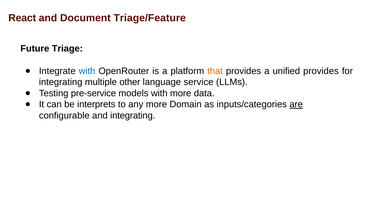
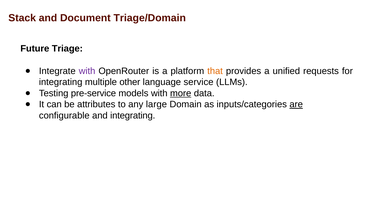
React: React -> Stack (22, 18)
Triage/Feature: Triage/Feature -> Triage/Domain (150, 18)
with colour: blue -> purple (87, 71)
unified provides: provides -> requests (321, 71)
more underline: none -> present (181, 93)
interprets: interprets -> attributes (96, 105)
any more: more -> large (156, 105)
